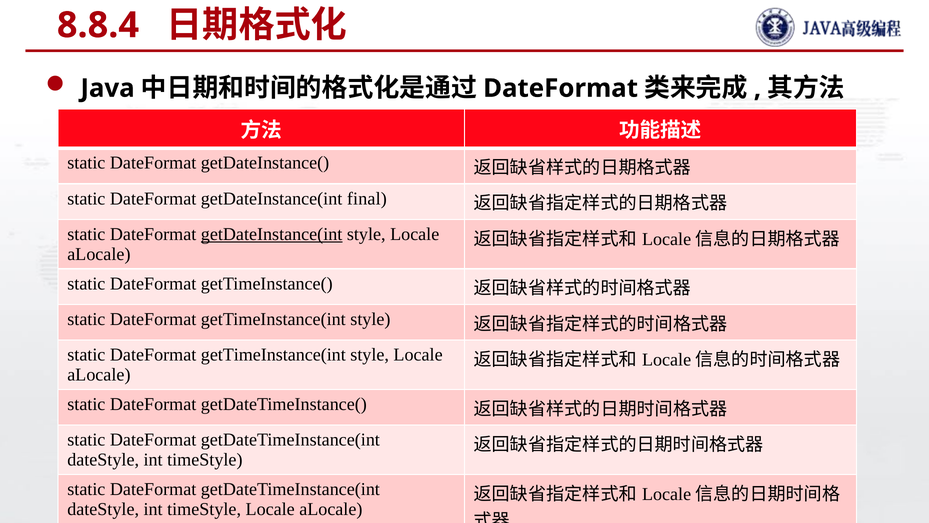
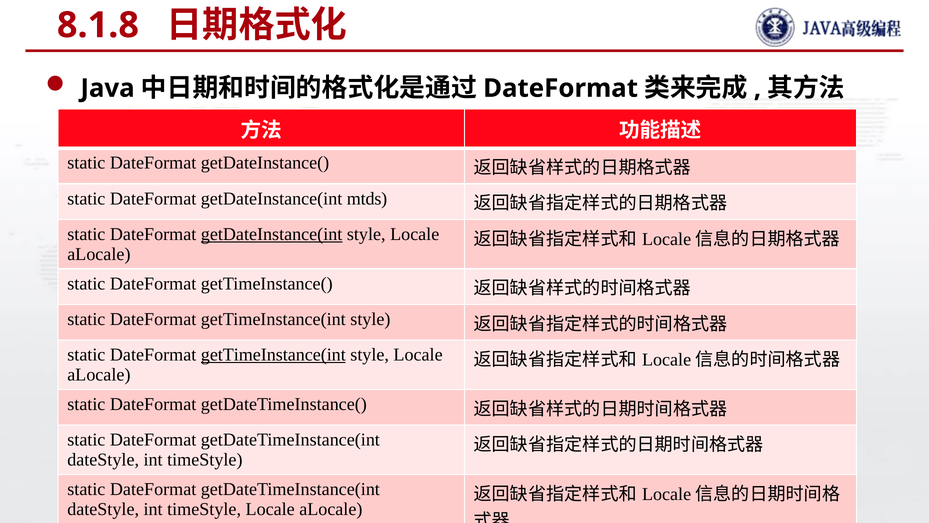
8.8.4: 8.8.4 -> 8.1.8 (98, 25)
final: final -> mtds (367, 198)
getTimeInstance(int underline: none -> present (273, 355)
